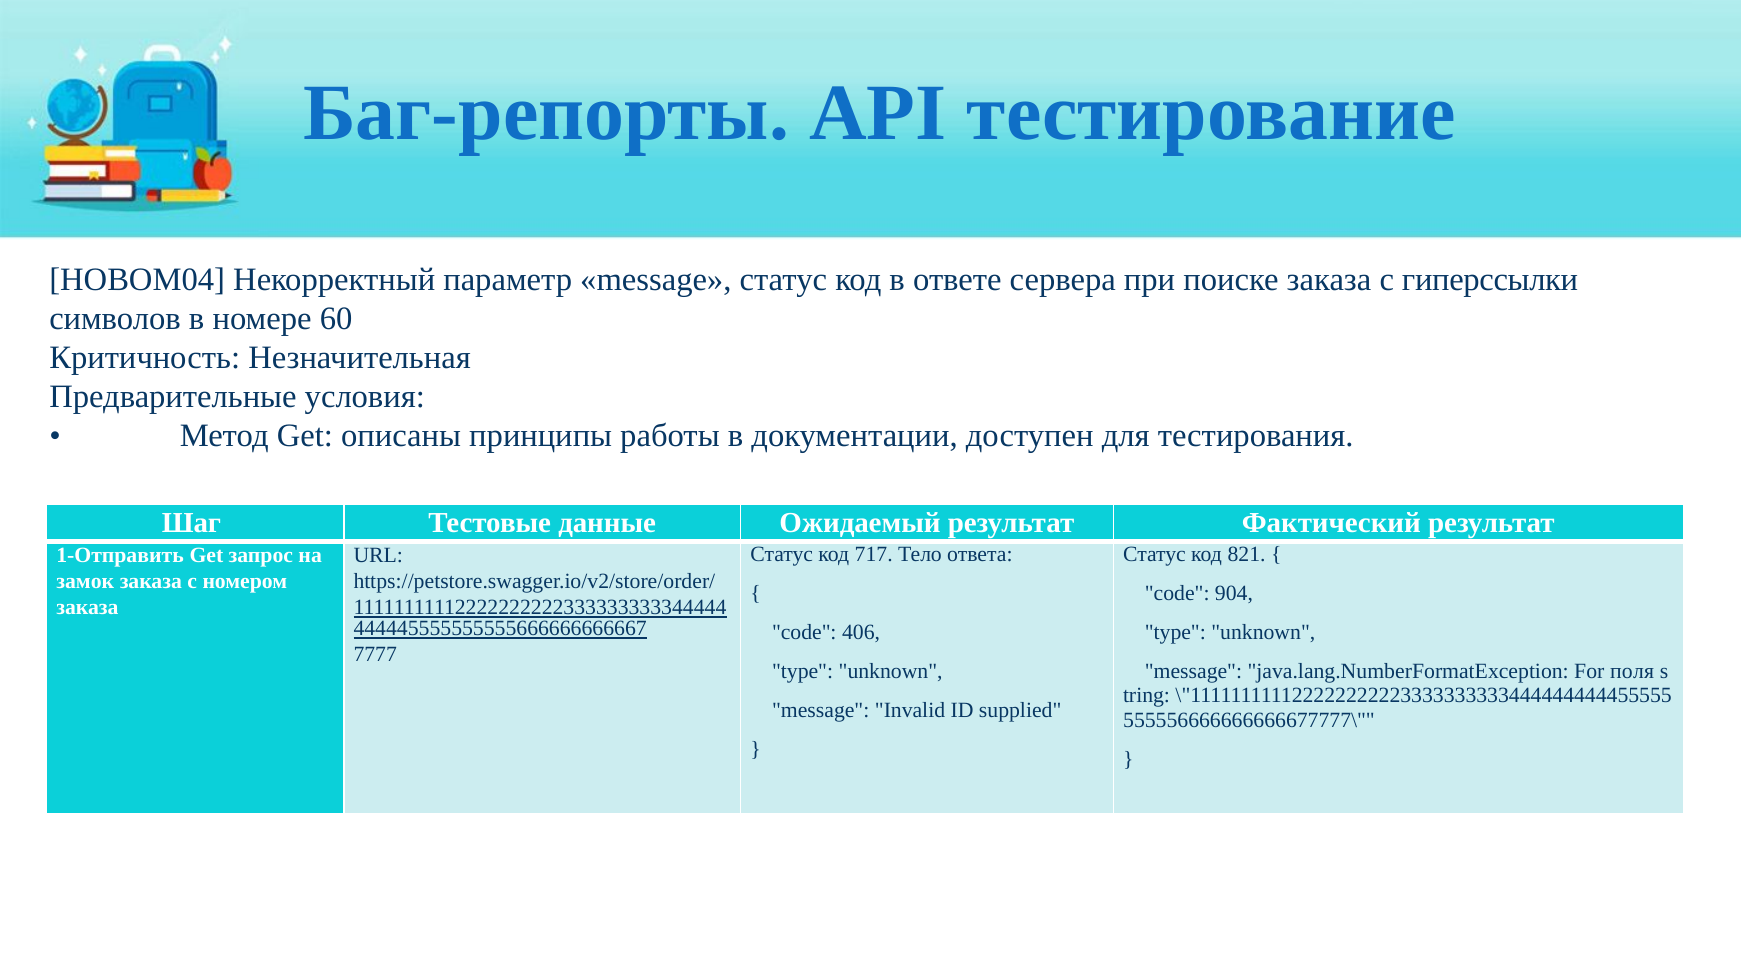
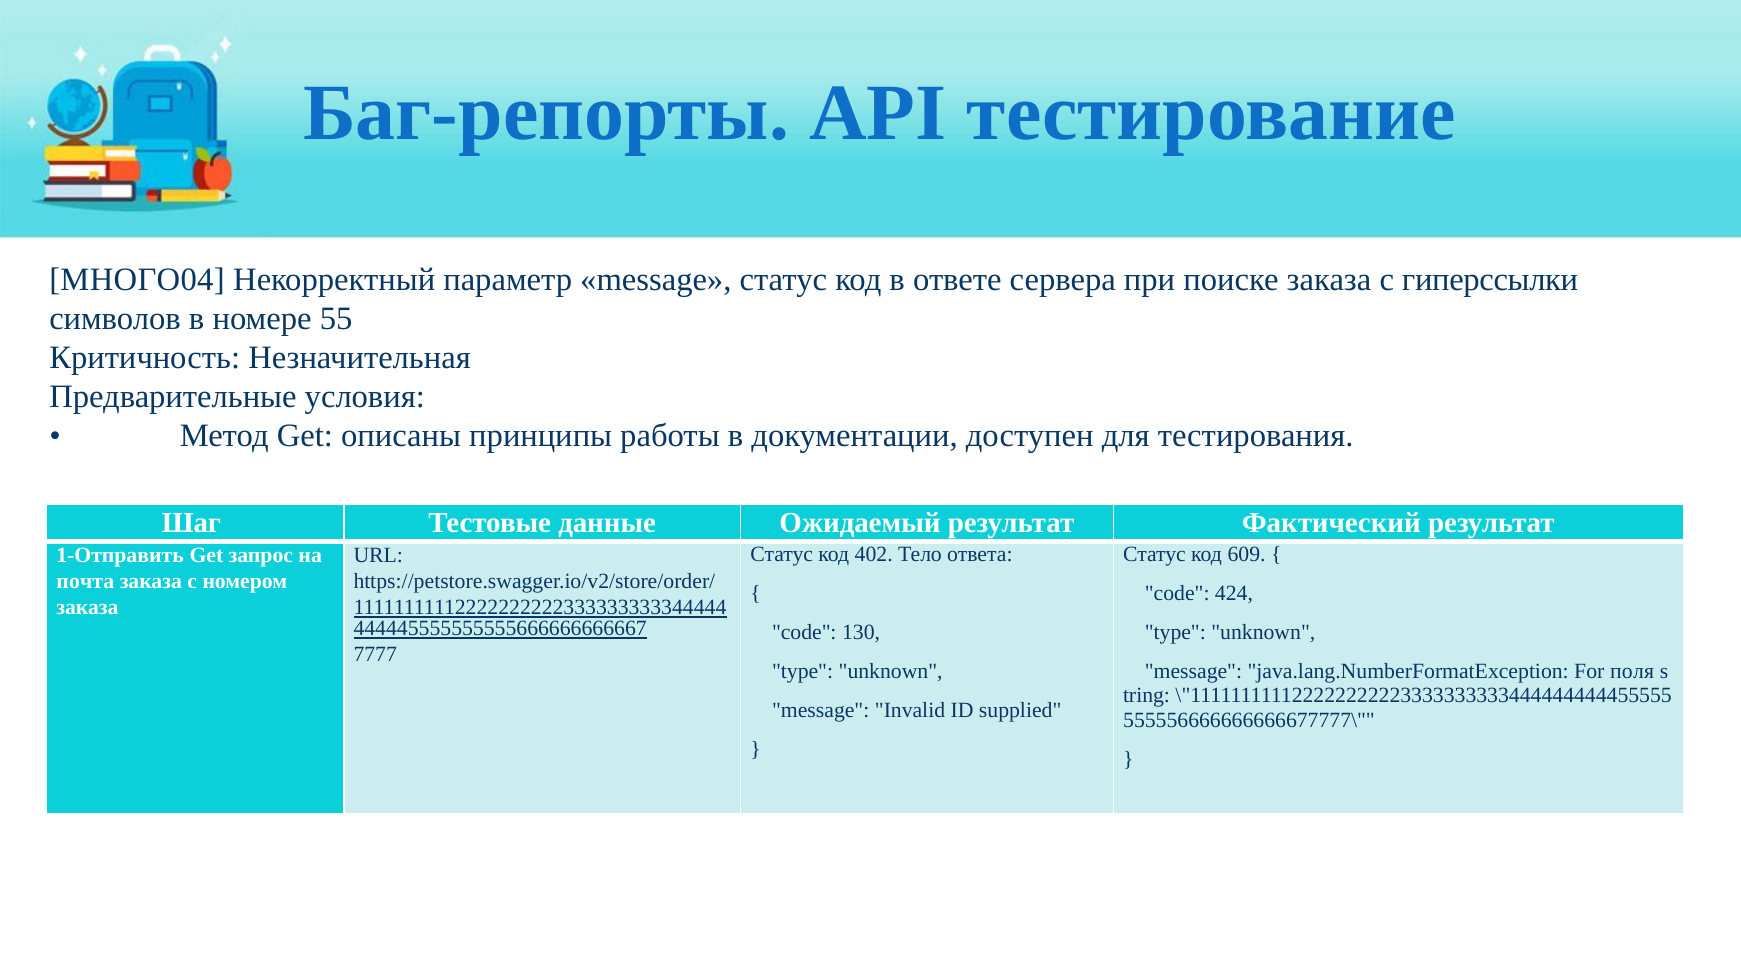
НОВОМ04: НОВОМ04 -> МНОГО04 (137, 280)
60: 60 -> 55 (336, 319)
717: 717 -> 402 (874, 555)
821: 821 -> 609 (1247, 555)
замок: замок -> почта (85, 582)
904: 904 -> 424 (1234, 594)
406: 406 -> 130 (861, 632)
